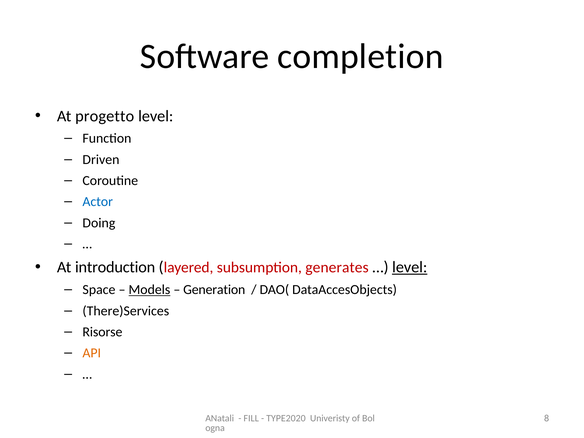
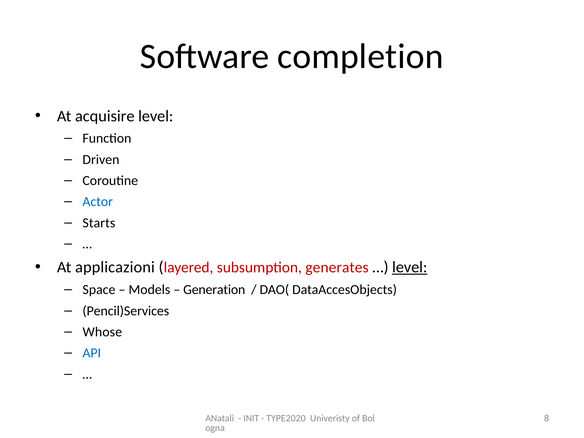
progetto: progetto -> acquisire (105, 116)
Doing: Doing -> Starts (99, 223)
introduction: introduction -> applicazioni (115, 267)
Models underline: present -> none (149, 290)
There)Services: There)Services -> Pencil)Services (126, 311)
Risorse: Risorse -> Whose (102, 332)
API colour: orange -> blue (92, 353)
FILL: FILL -> INIT (251, 418)
